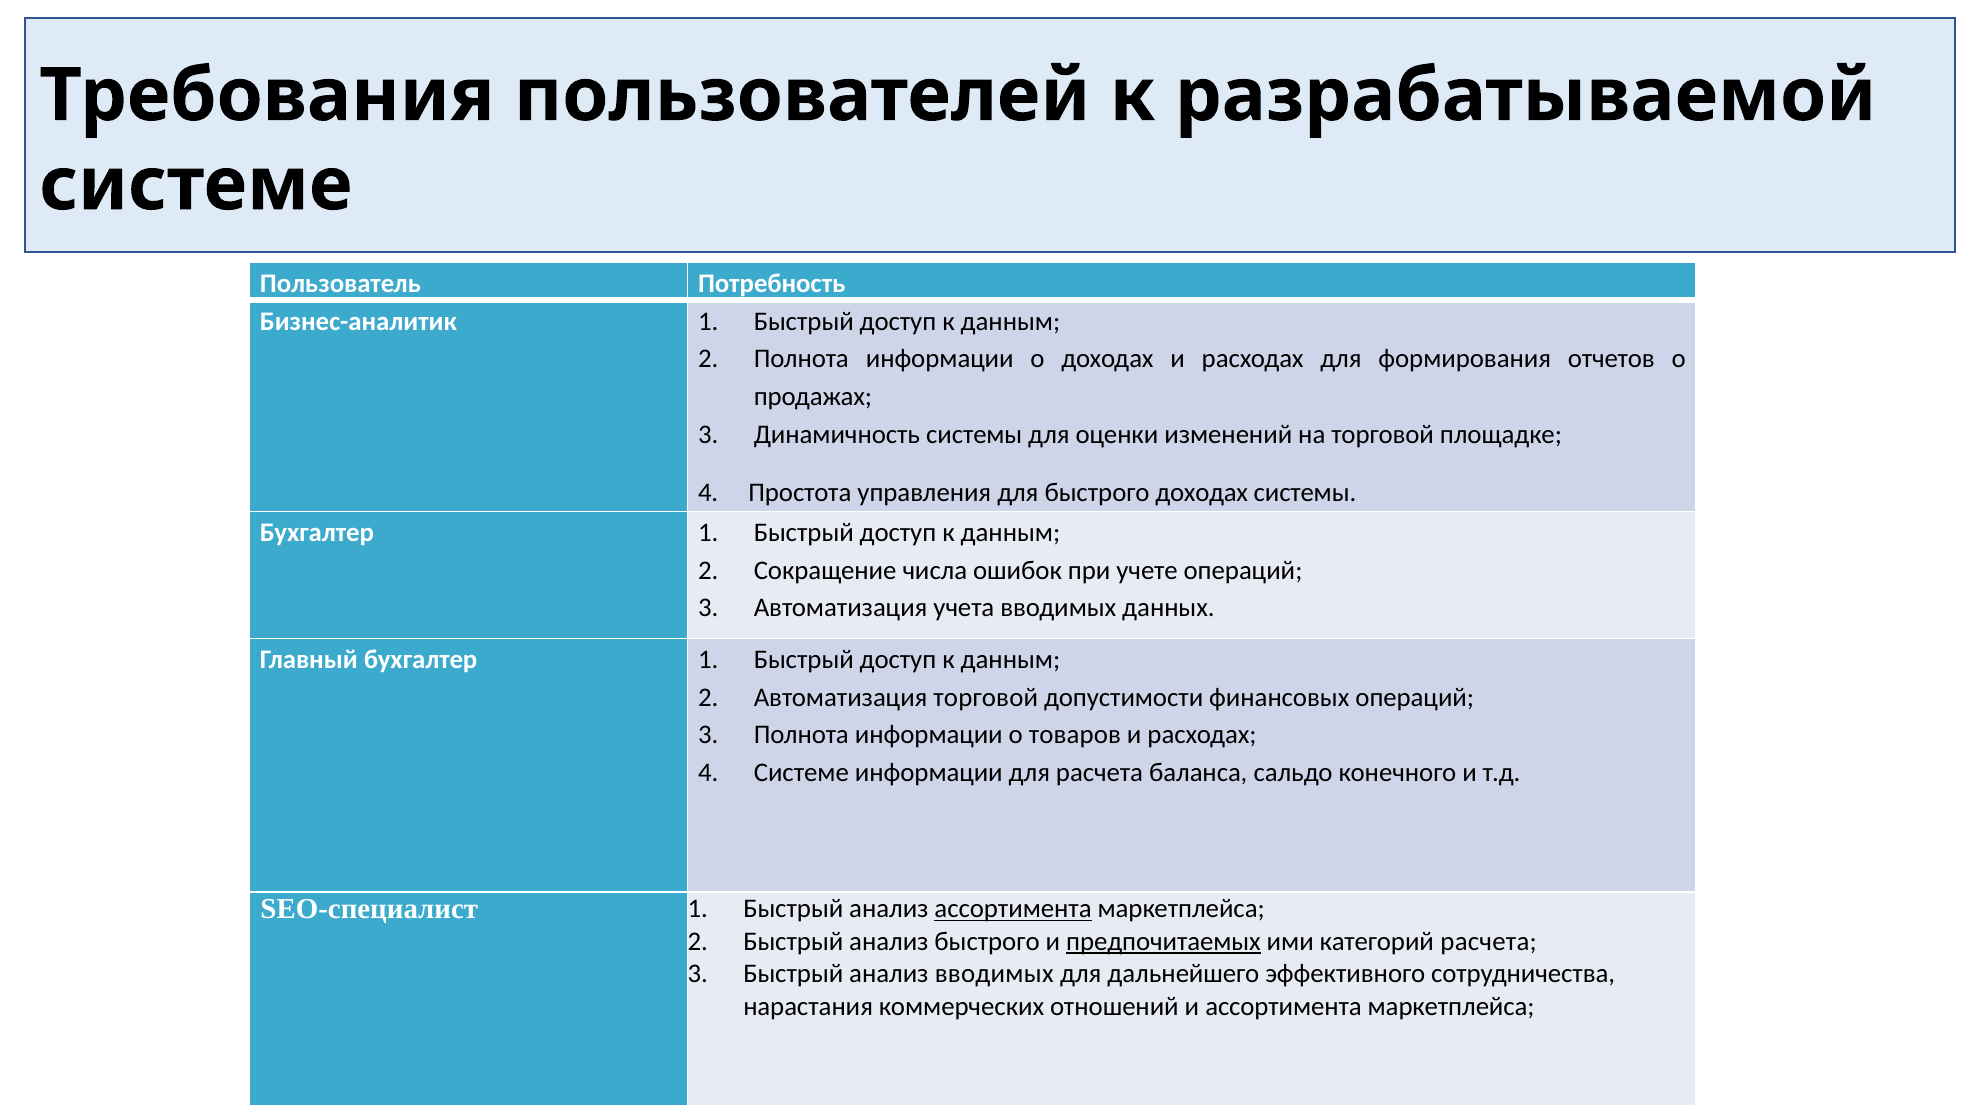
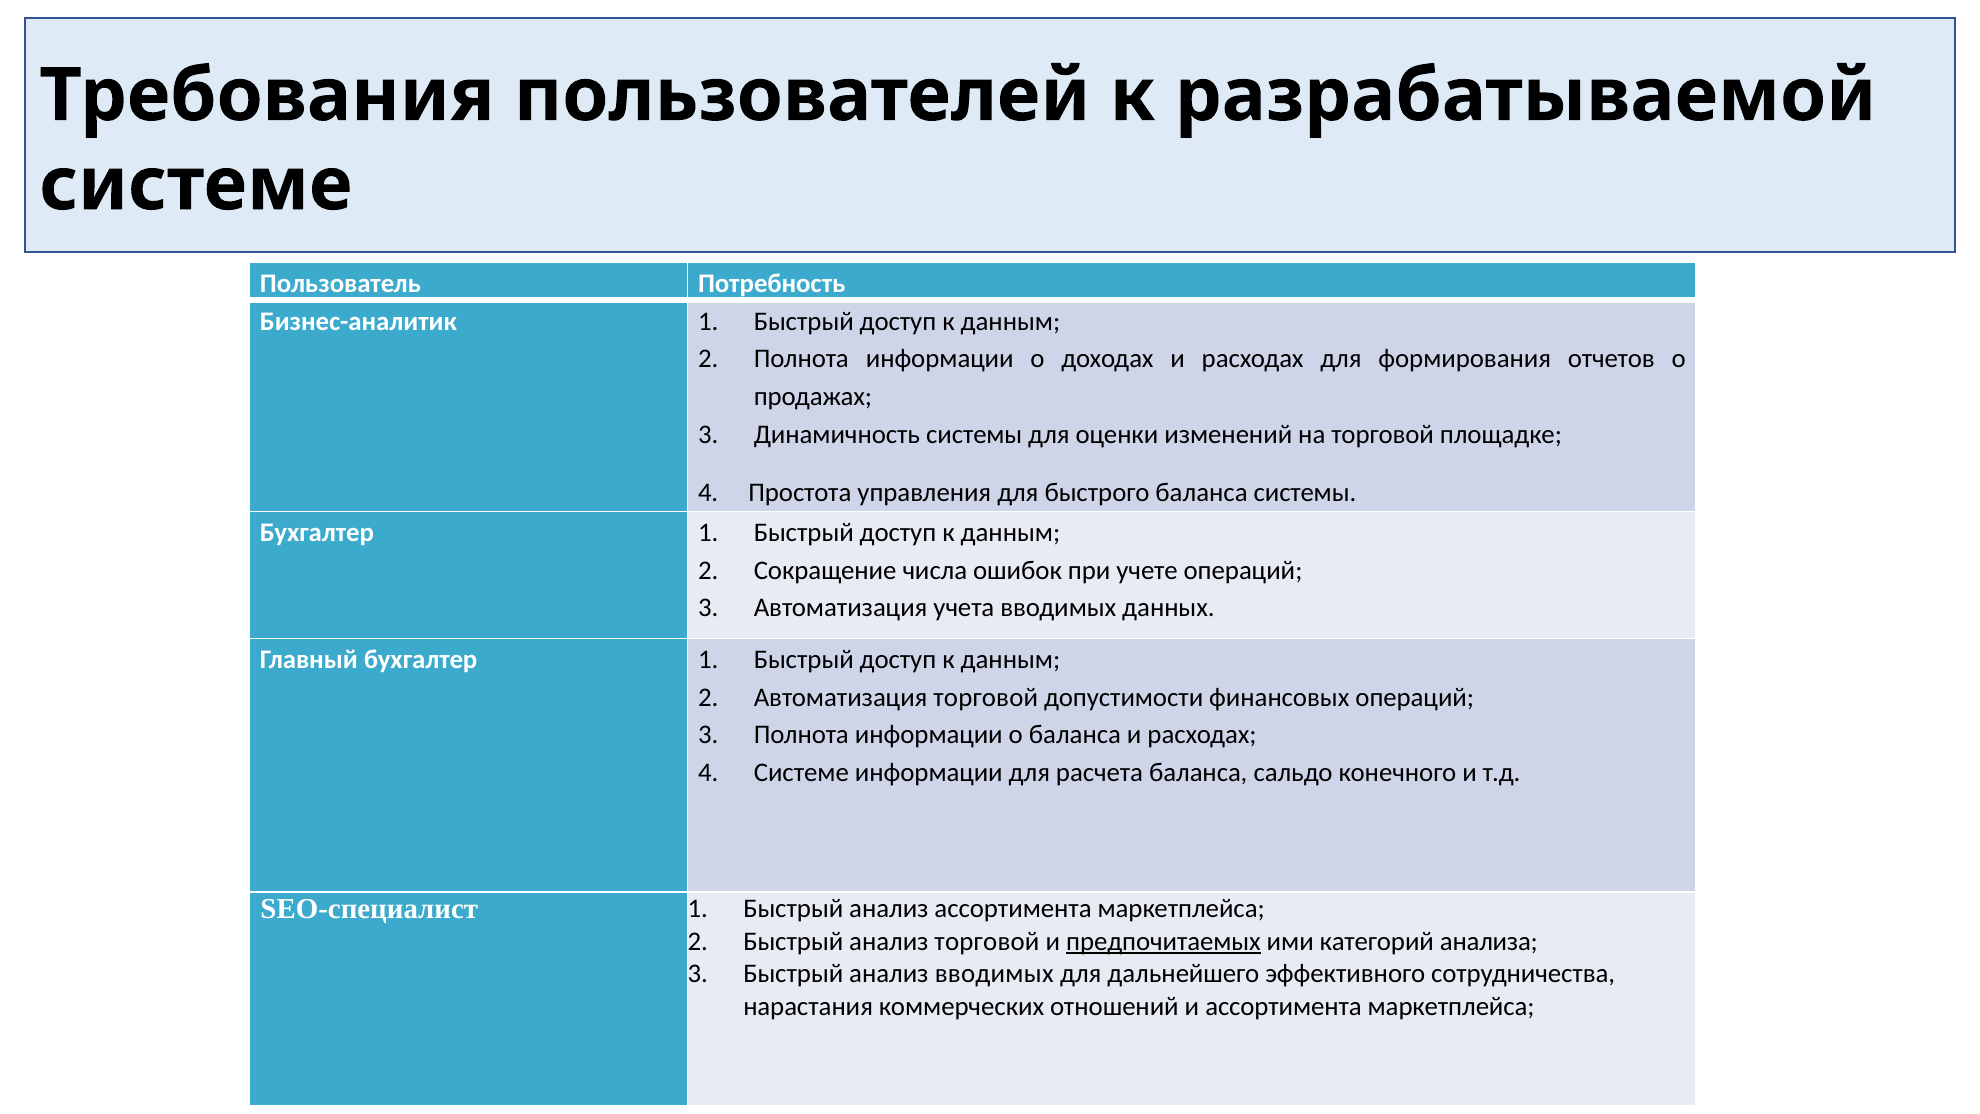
быстрого доходах: доходах -> баланса (1202, 492)
о товаров: товаров -> баланса (1075, 735)
ассортимента underline: present -> none (1013, 909)
анализ быстрого: быстрого -> торговой (987, 941)
категорий расчета: расчета -> анализа (1489, 941)
